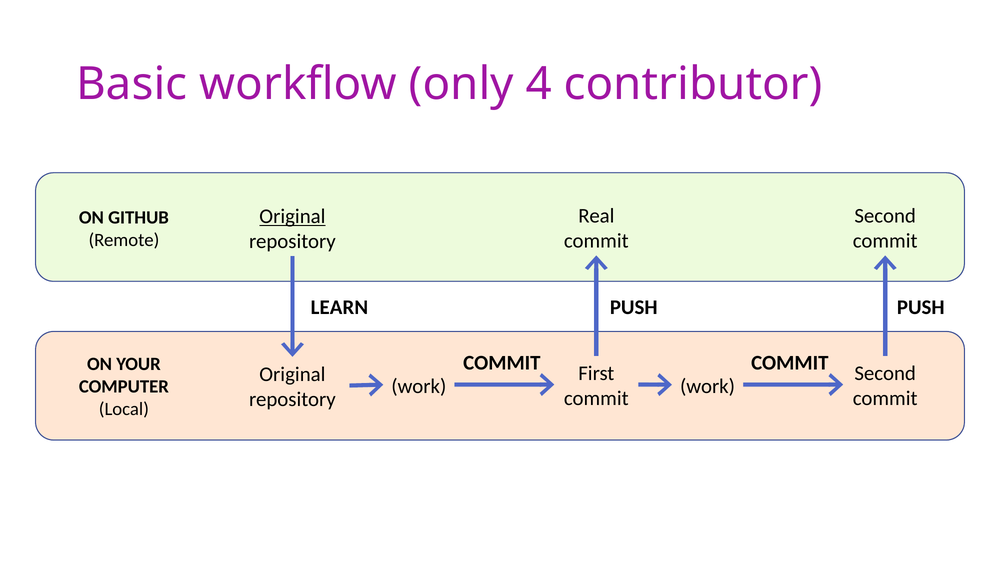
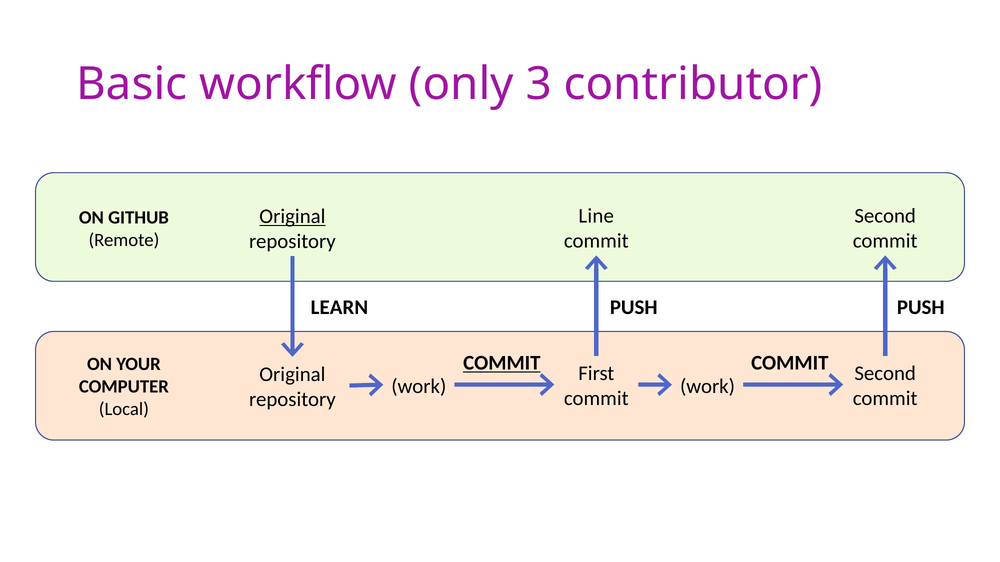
4: 4 -> 3 (539, 84)
Real: Real -> Line (596, 216)
COMMIT underline: none -> present (502, 363)
